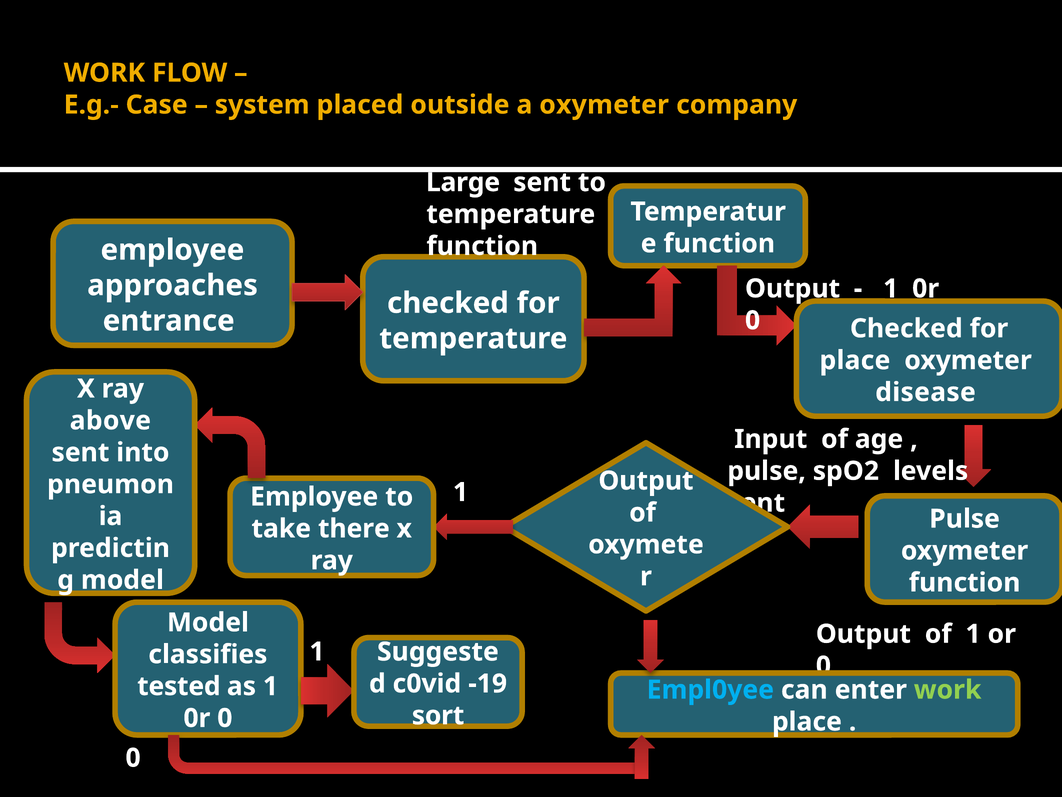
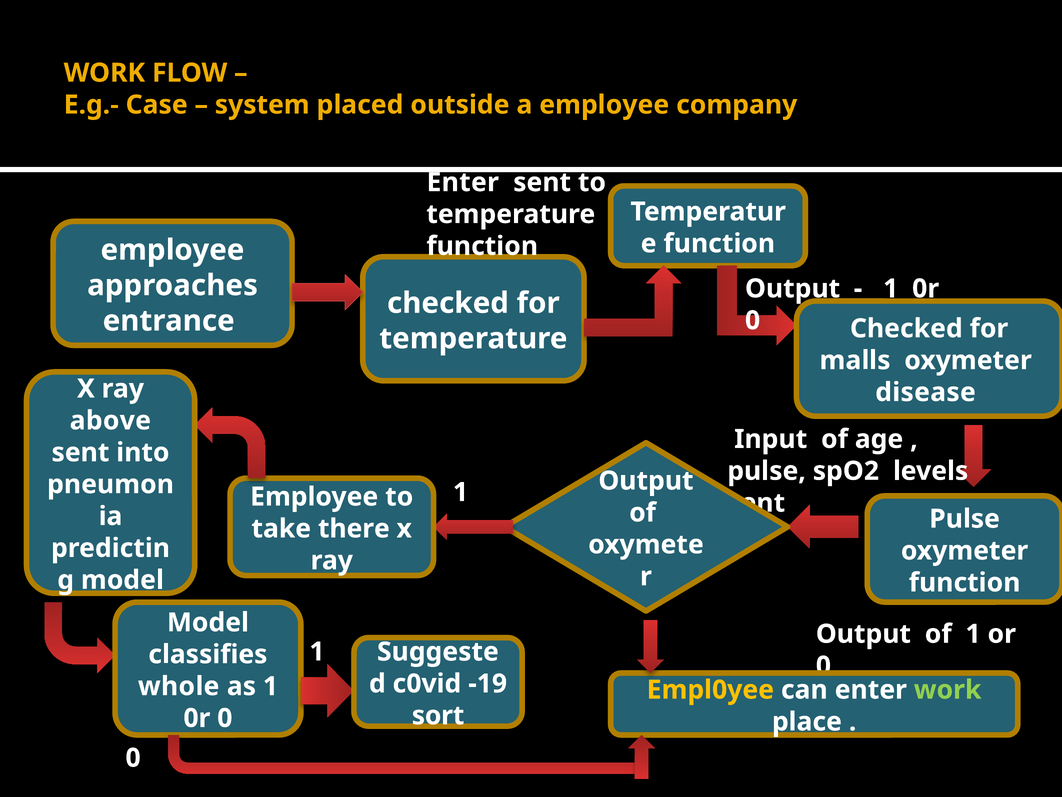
a oxymeter: oxymeter -> employee (604, 105)
Large: Large -> Enter (463, 182)
place: place -> malls (855, 360)
tested: tested -> whole (179, 686)
Empl0yee colour: light blue -> yellow (710, 689)
